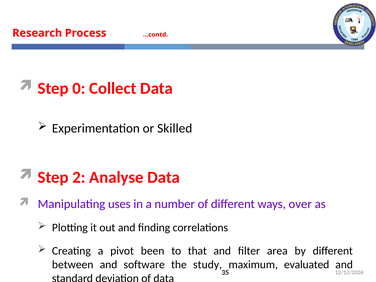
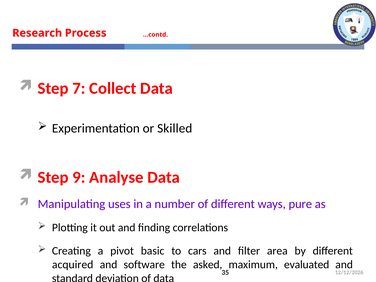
0: 0 -> 7 (79, 88)
2: 2 -> 9 (79, 177)
over: over -> pure (300, 204)
been: been -> basic (153, 251)
that: that -> cars (197, 251)
between: between -> acquired (73, 265)
study: study -> asked (208, 265)
